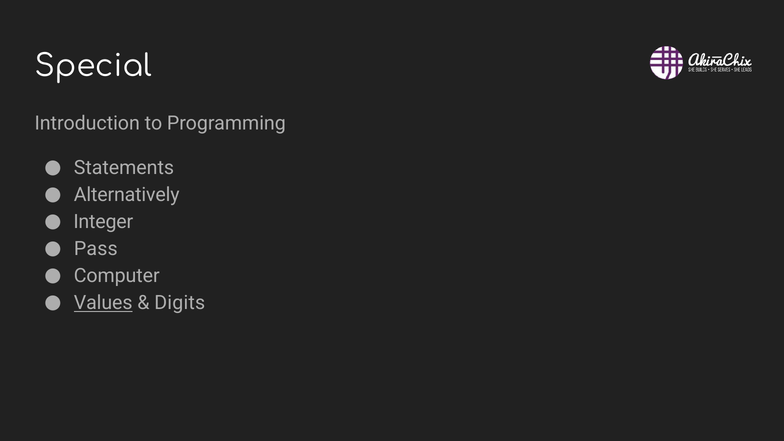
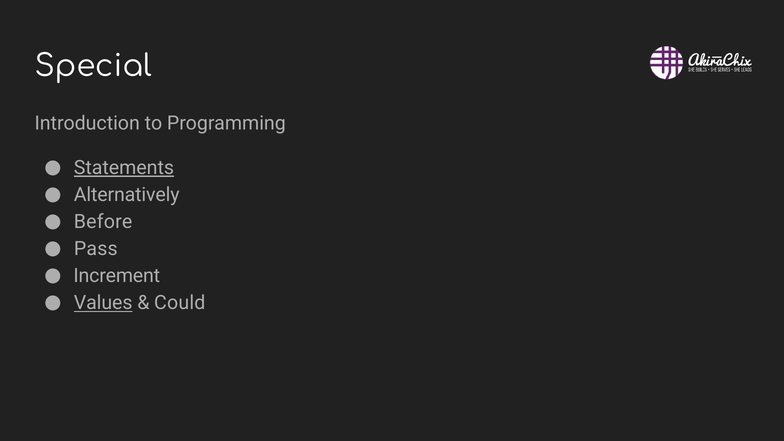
Statements underline: none -> present (124, 168)
Integer: Integer -> Before (103, 222)
Computer: Computer -> Increment (117, 276)
Digits: Digits -> Could (180, 303)
